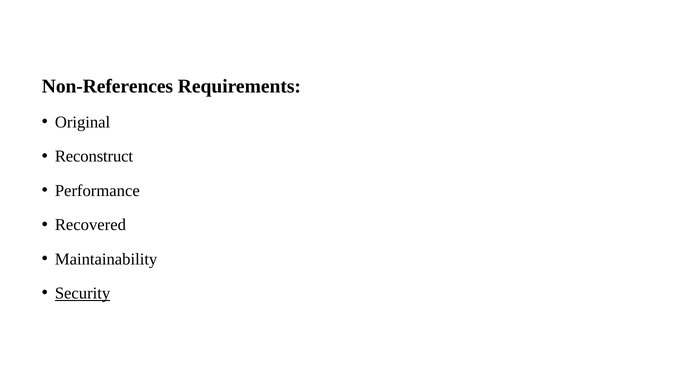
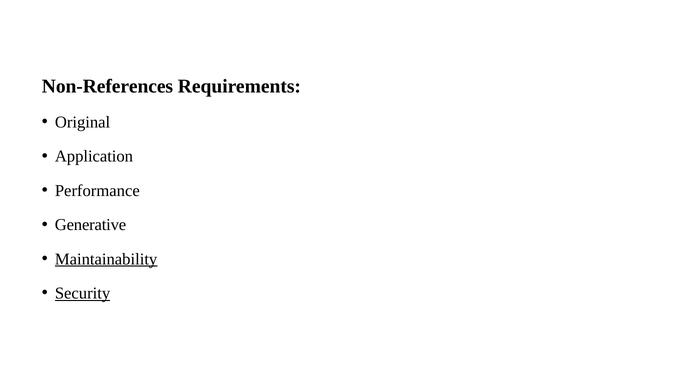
Reconstruct: Reconstruct -> Application (94, 157)
Recovered: Recovered -> Generative (91, 225)
Maintainability underline: none -> present (106, 259)
